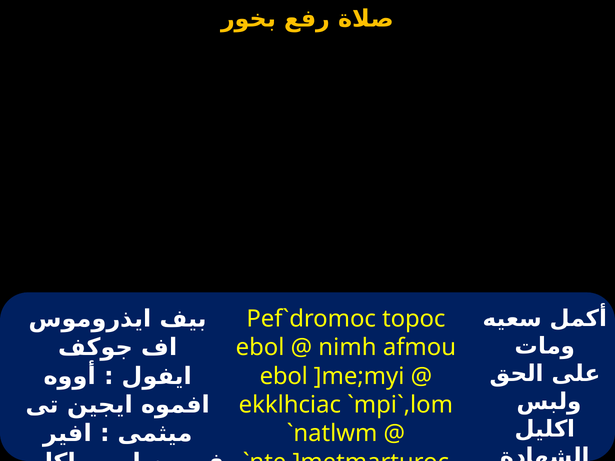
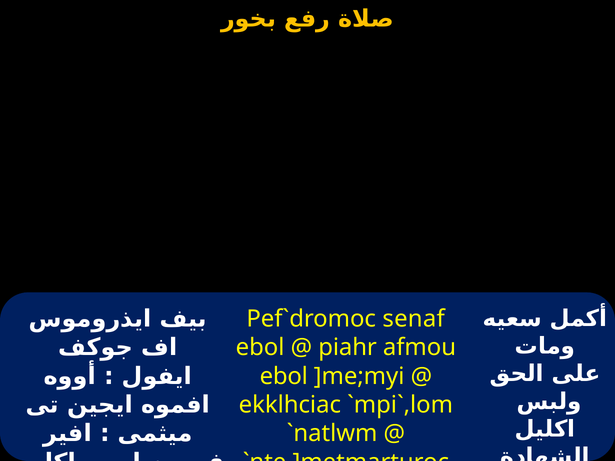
topoc: topoc -> senaf (414, 319)
nimh: nimh -> piahr (348, 348)
